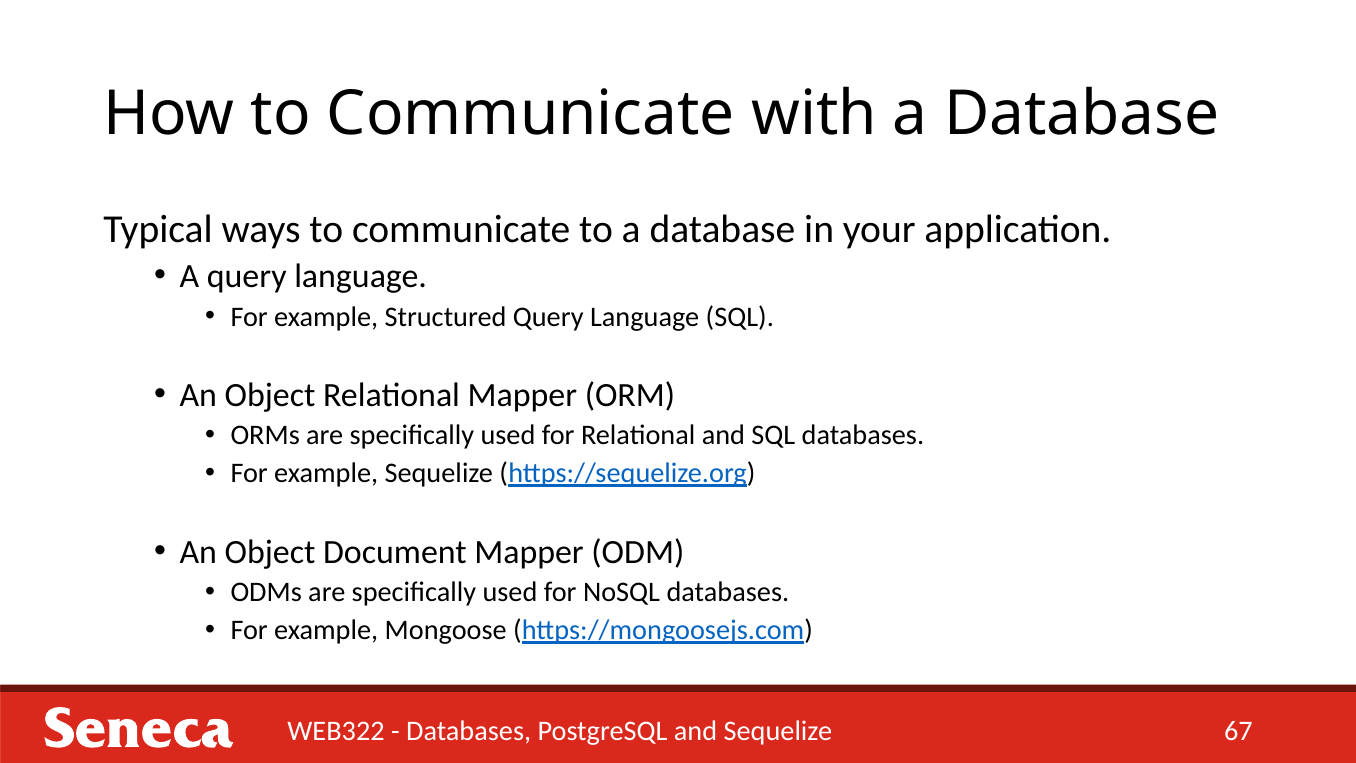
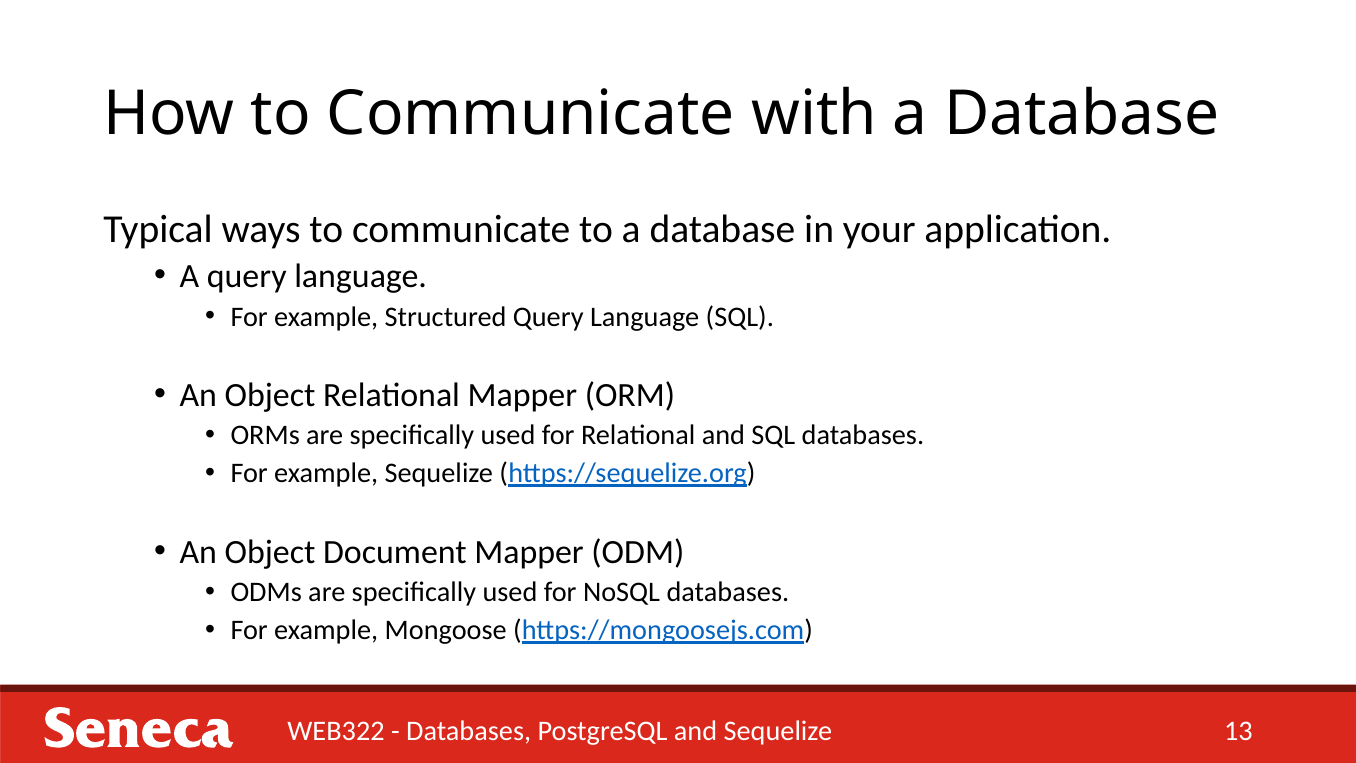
67: 67 -> 13 (1238, 731)
